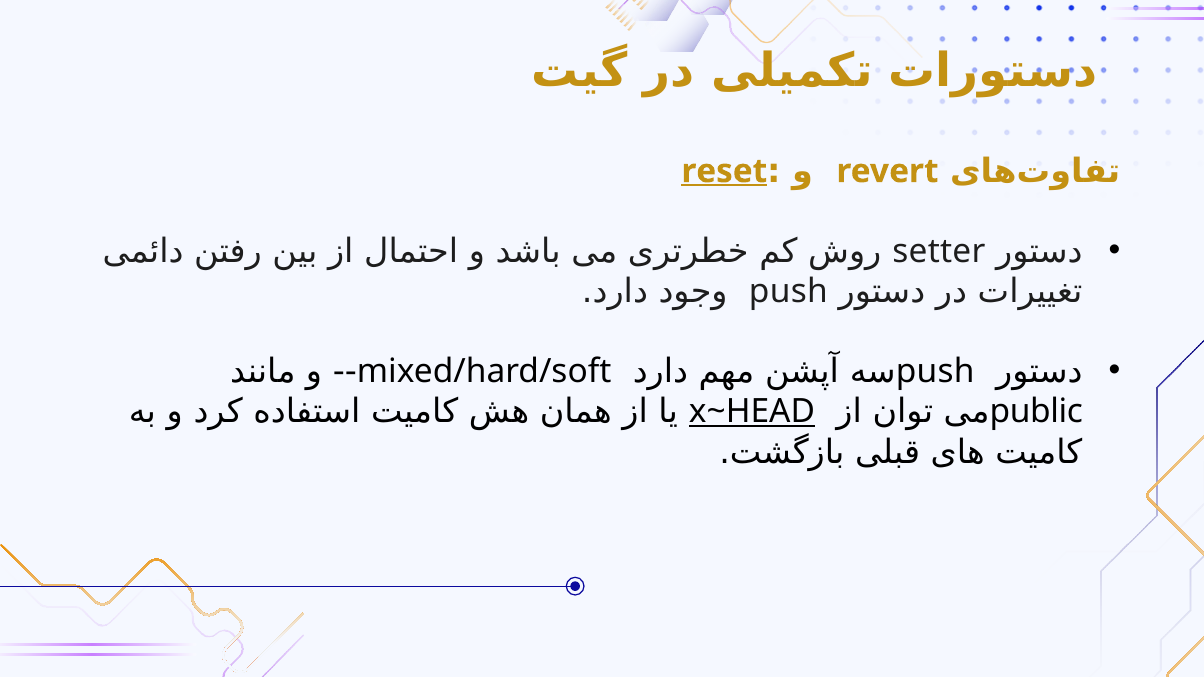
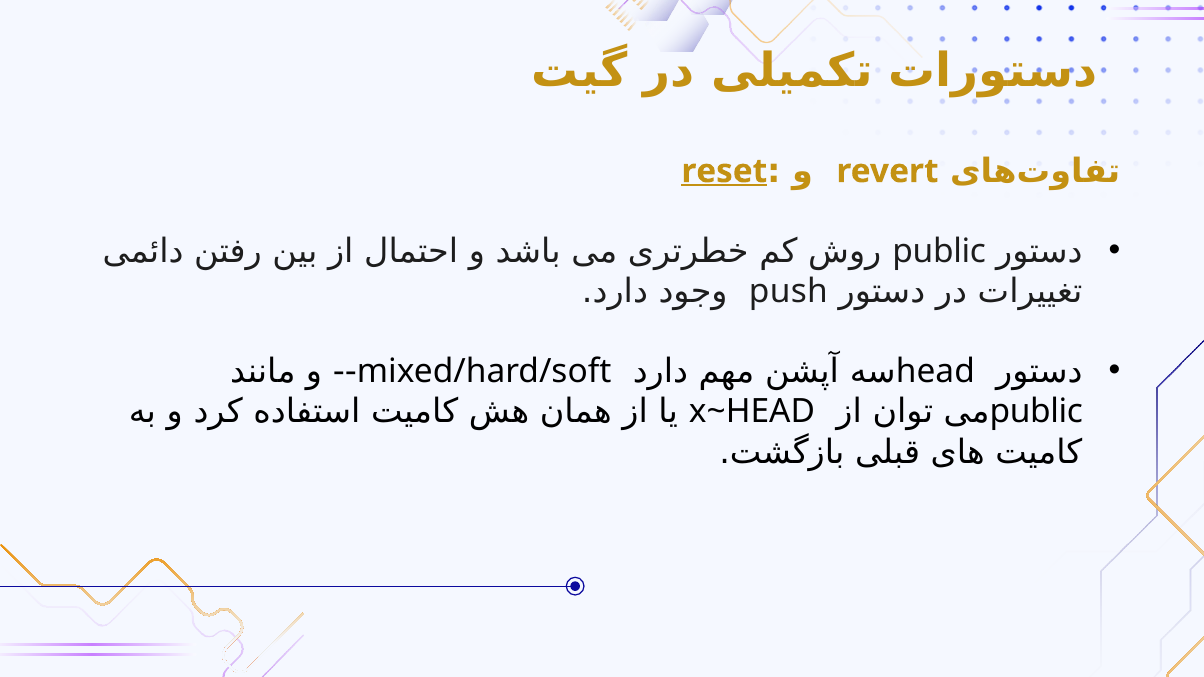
setter: setter -> public (939, 251)
push: push -> head (935, 372)
x~HEAD underline: present -> none (752, 412)
